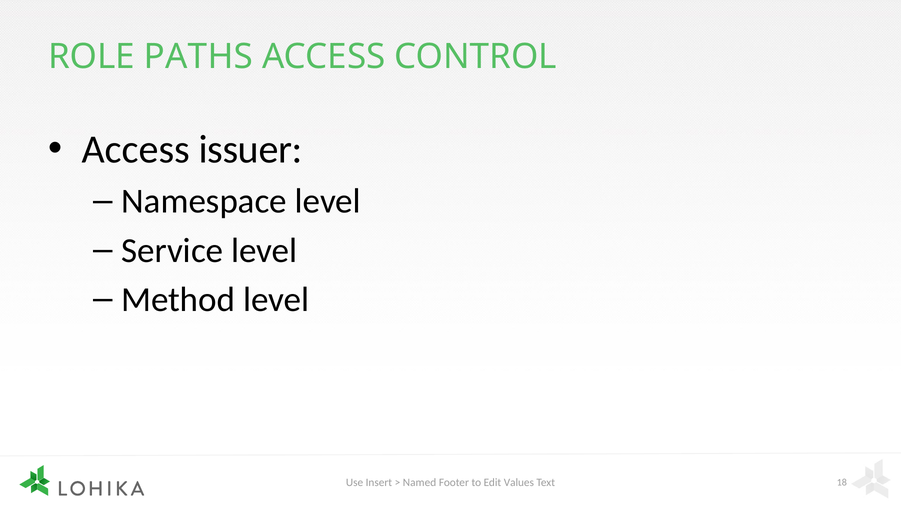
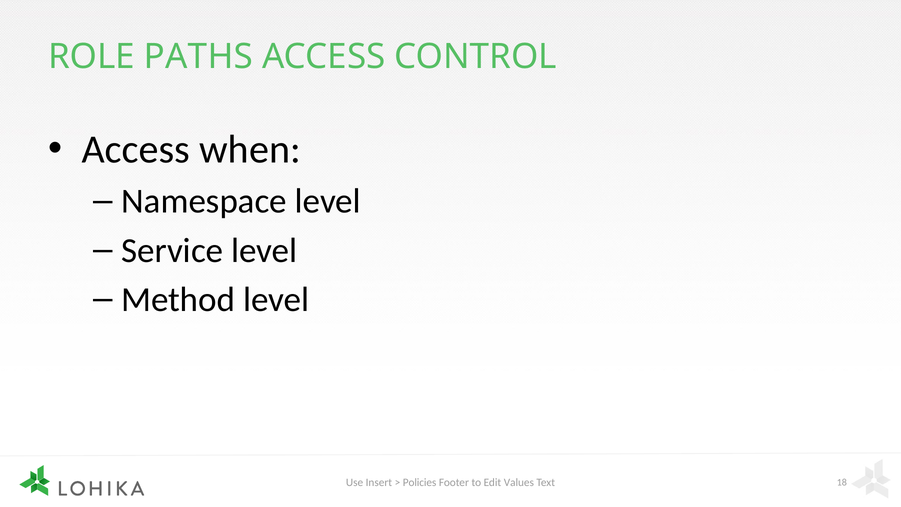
issuer: issuer -> when (250, 150)
Named: Named -> Policies (420, 482)
